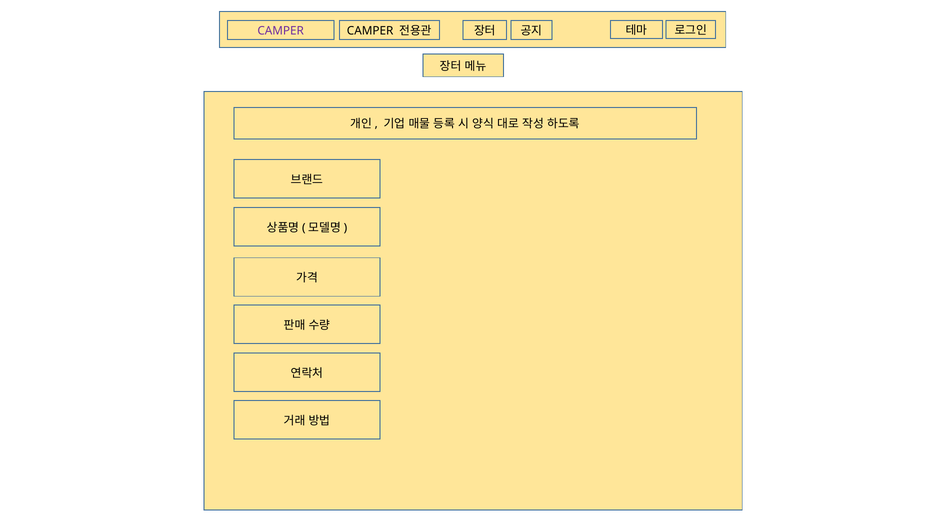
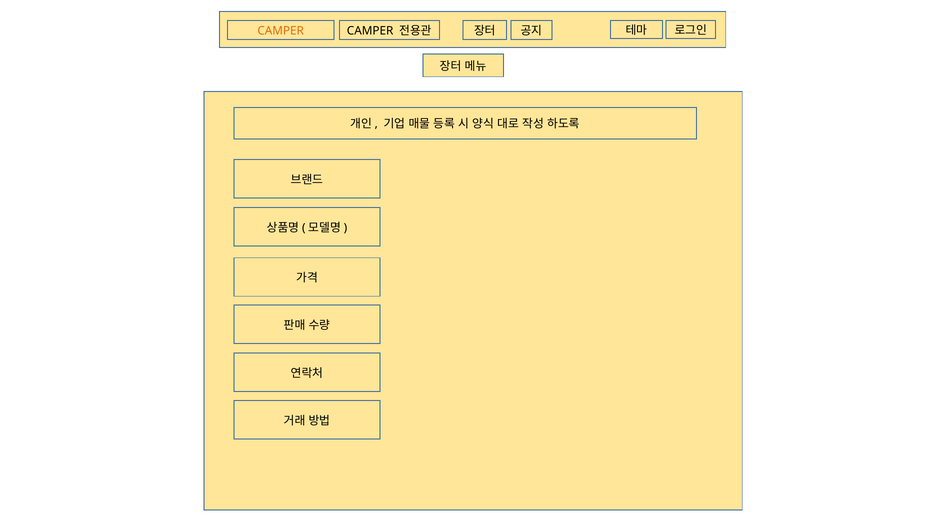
CAMPER colour: purple -> orange (281, 31)
